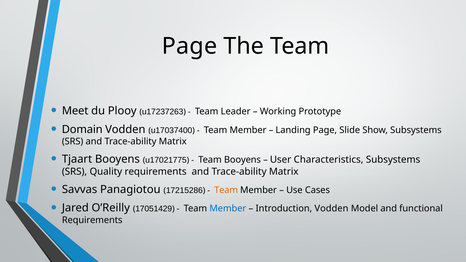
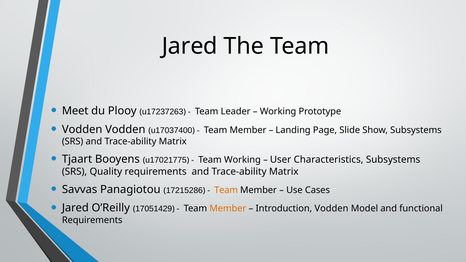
Page: Page -> Jared (190, 46)
Domain: Domain -> Vodden (82, 129)
Team Booyens: Booyens -> Working (242, 160)
Member colour: blue -> orange (228, 209)
